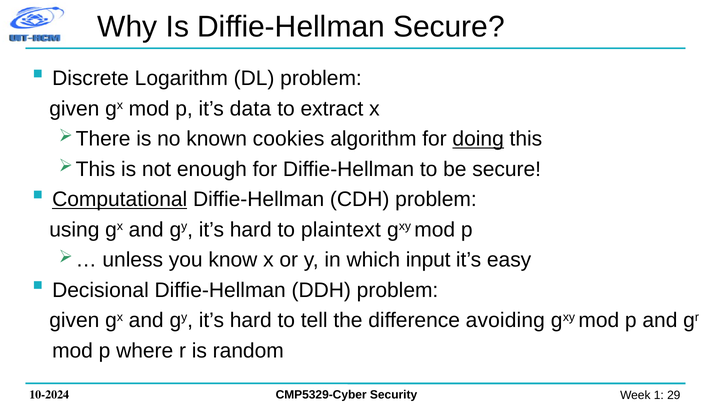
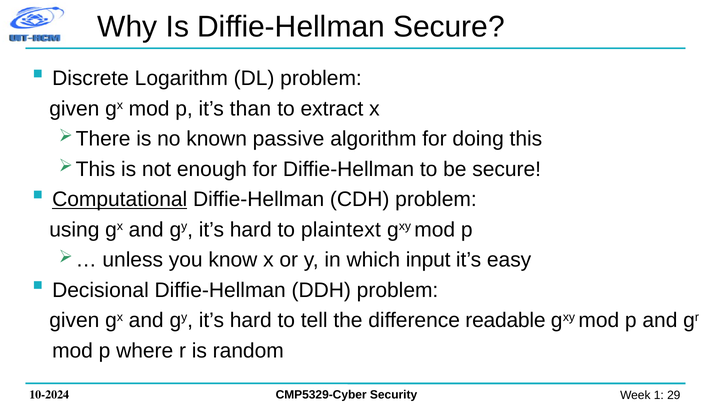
data: data -> than (250, 109)
cookies: cookies -> passive (289, 139)
doing underline: present -> none (478, 139)
avoiding: avoiding -> readable (505, 320)
